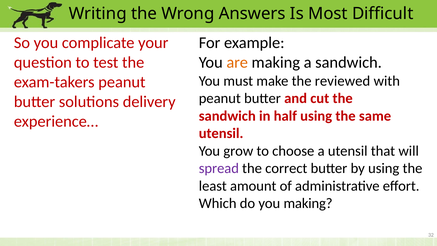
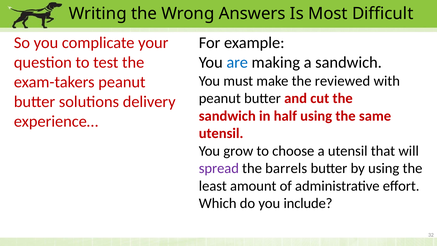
are colour: orange -> blue (237, 62)
correct: correct -> barrels (286, 168)
you making: making -> include (308, 203)
